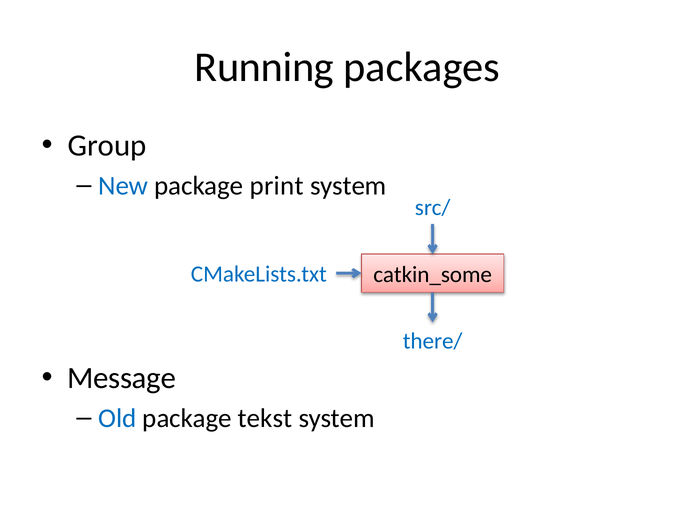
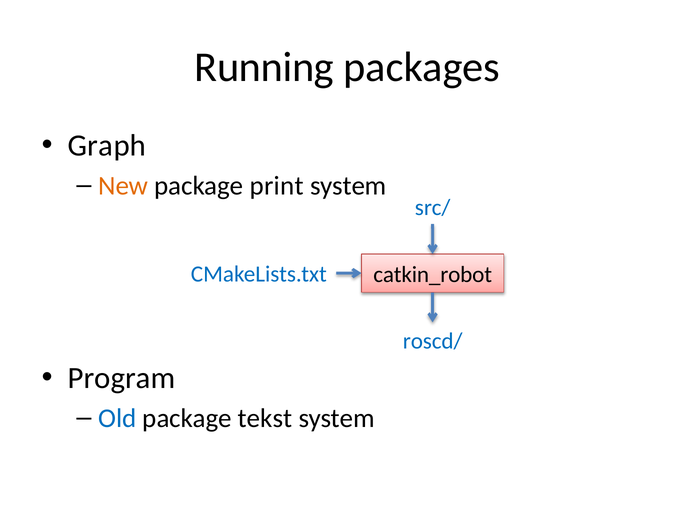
Group: Group -> Graph (107, 146)
New colour: blue -> orange (123, 186)
catkin_some: catkin_some -> catkin_robot (433, 275)
there/: there/ -> roscd/ (433, 341)
Message: Message -> Program (121, 378)
